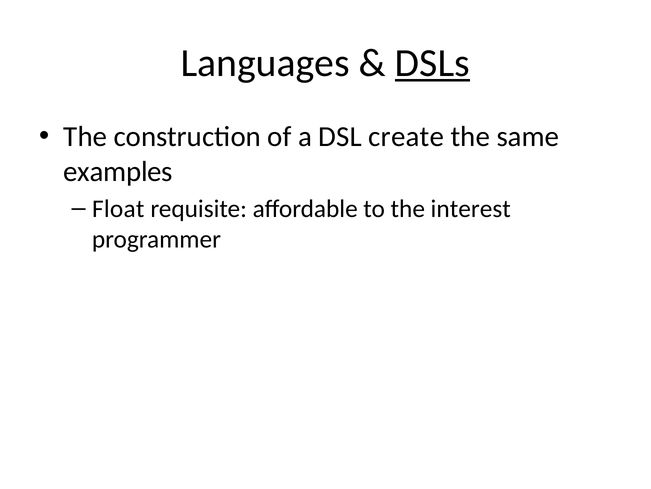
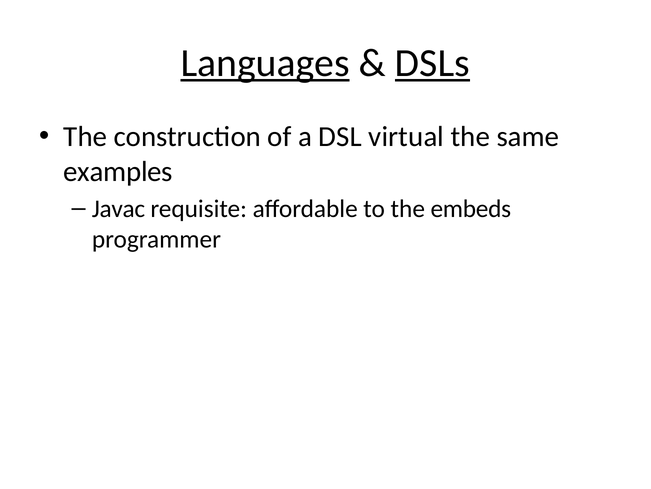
Languages underline: none -> present (265, 63)
create: create -> virtual (406, 137)
Float: Float -> Javac (118, 209)
interest: interest -> embeds (471, 209)
